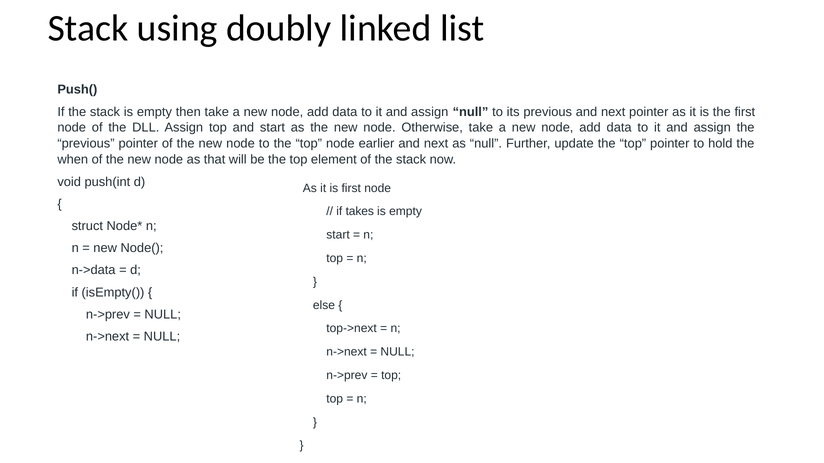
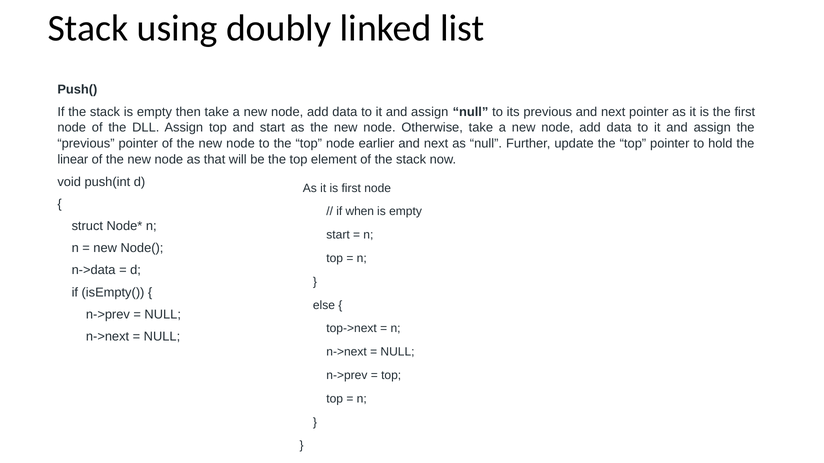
when: when -> linear (73, 160)
takes: takes -> when (360, 212)
